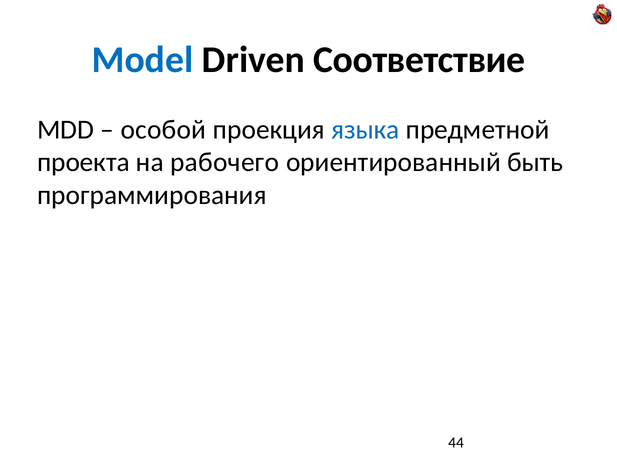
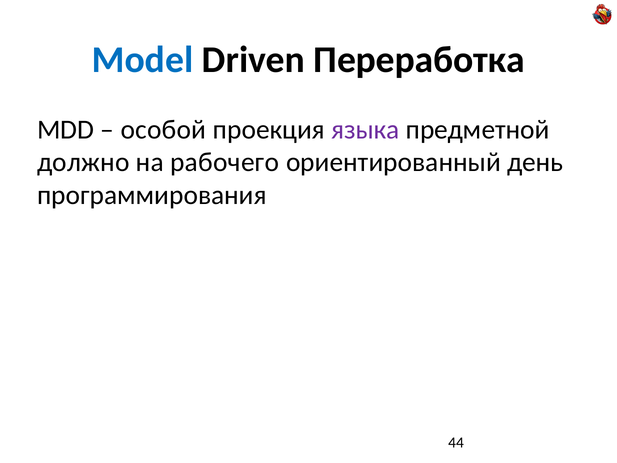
Соответствие: Соответствие -> Переработка (419, 60)
языка colour: blue -> purple (365, 129)
проекта: проекта -> должно (83, 162)
быть: быть -> день (535, 162)
